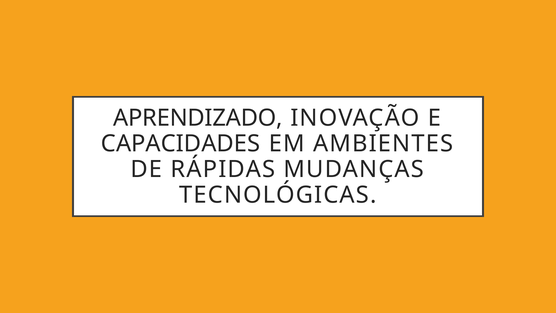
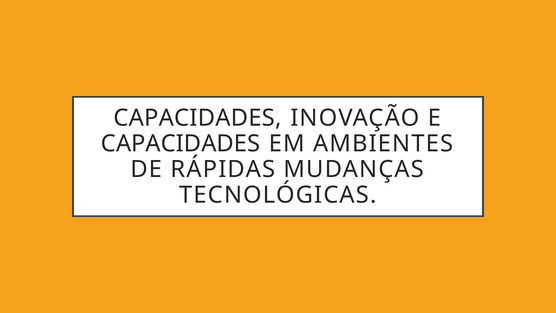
APRENDIZADO: APRENDIZADO -> CAPACIDADES (198, 118)
